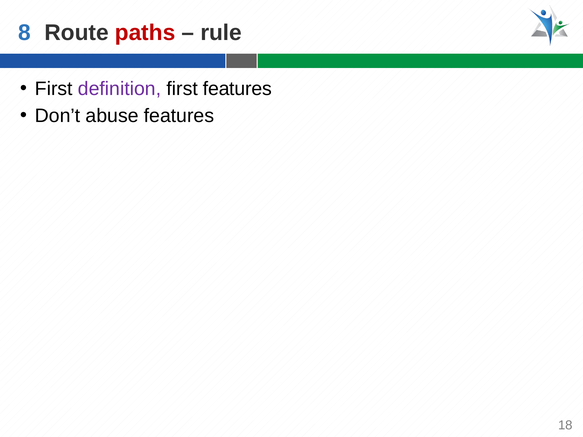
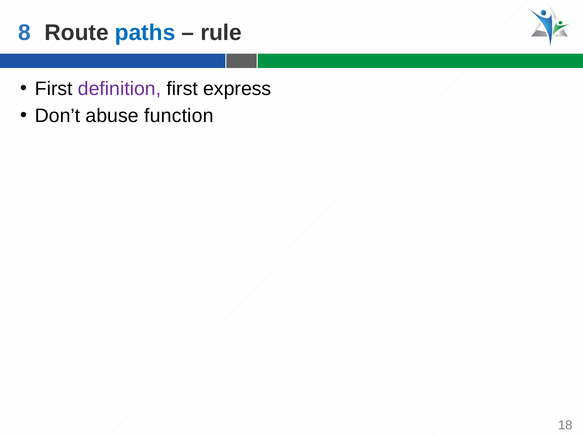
paths colour: red -> blue (145, 33)
first features: features -> express (237, 89)
abuse features: features -> function (179, 116)
